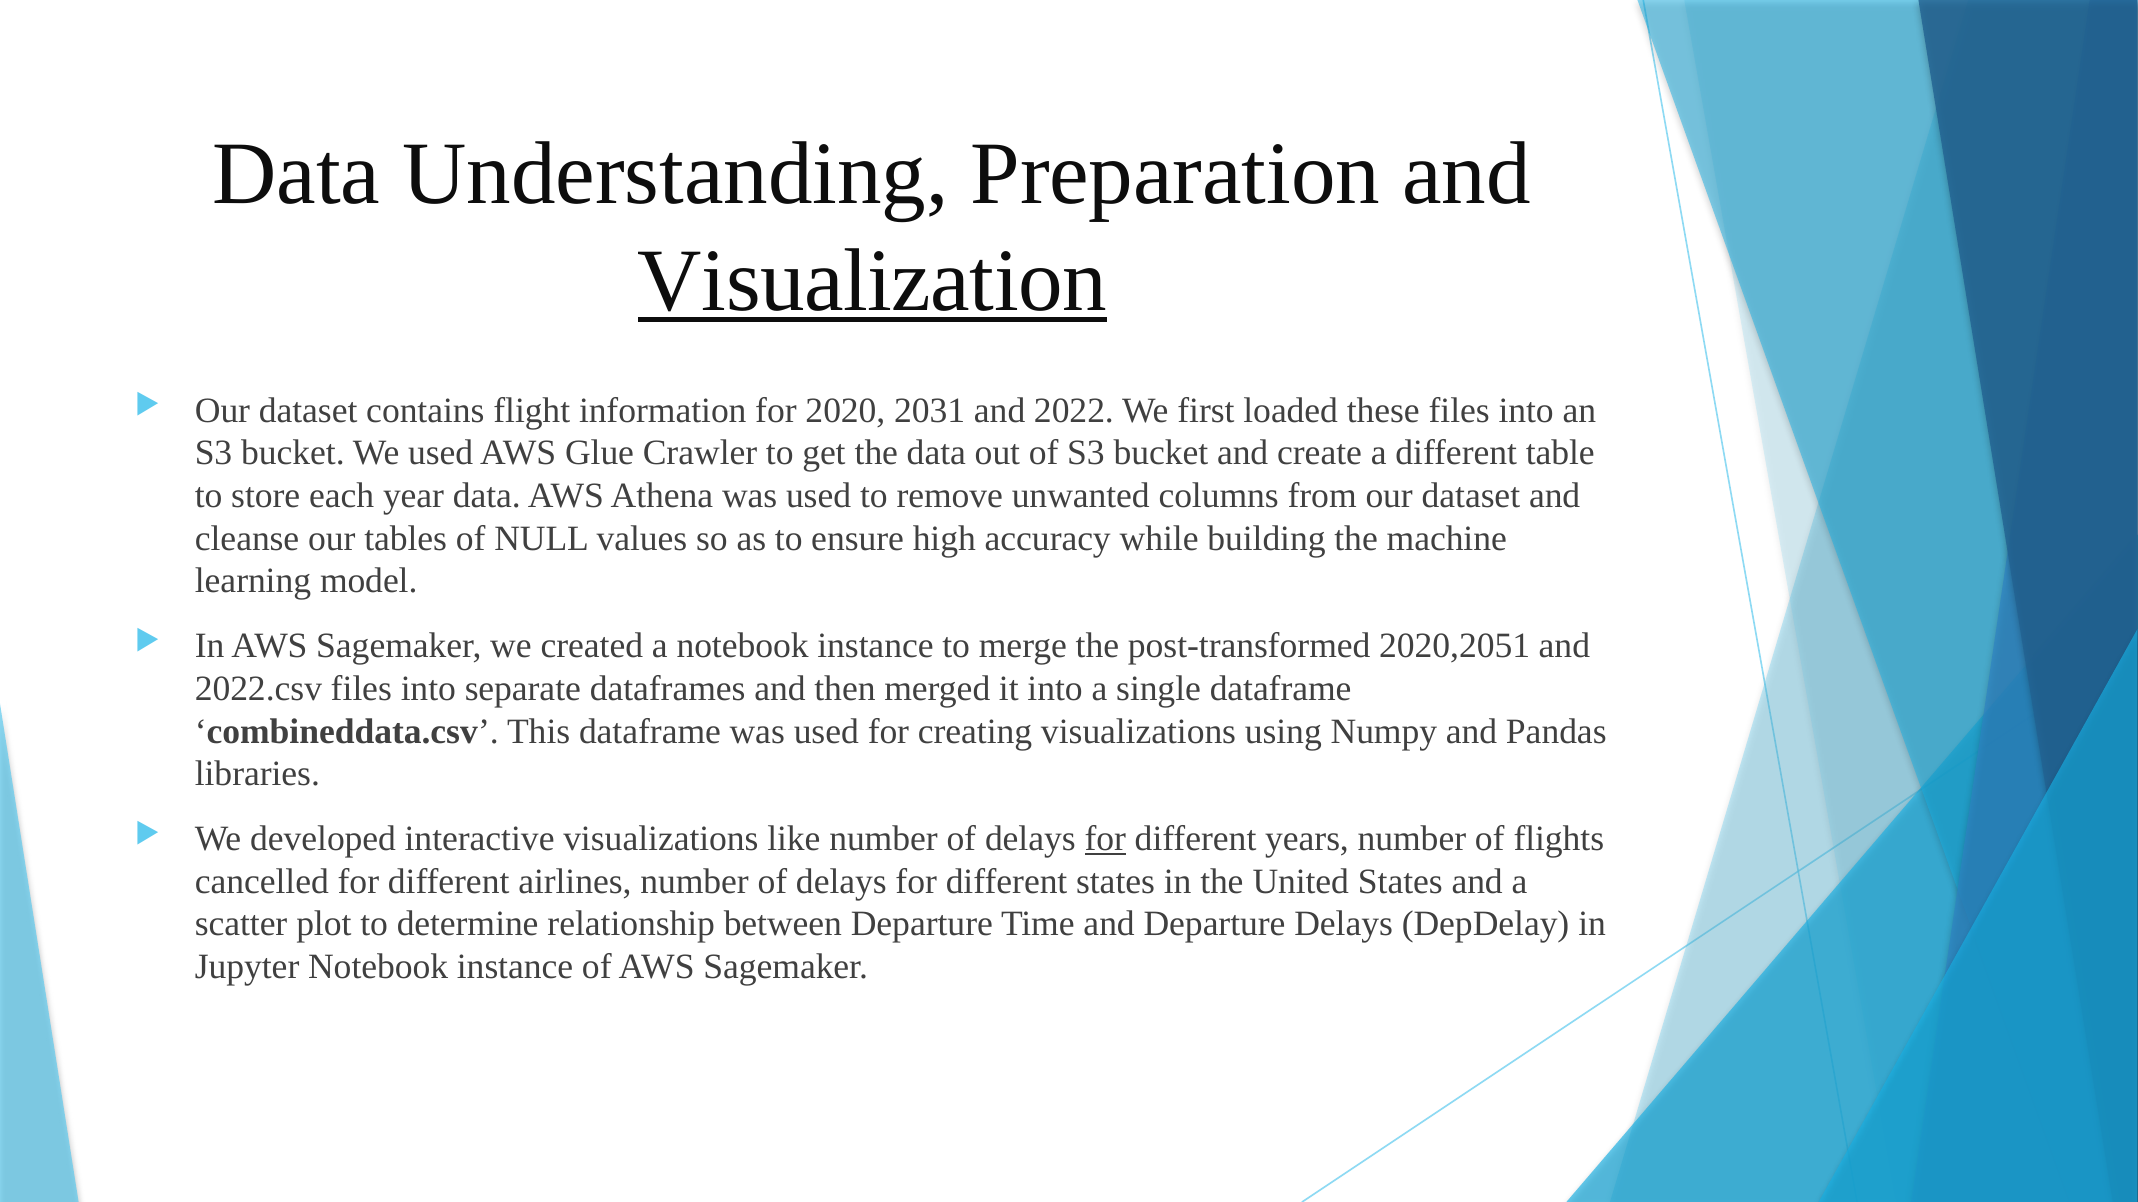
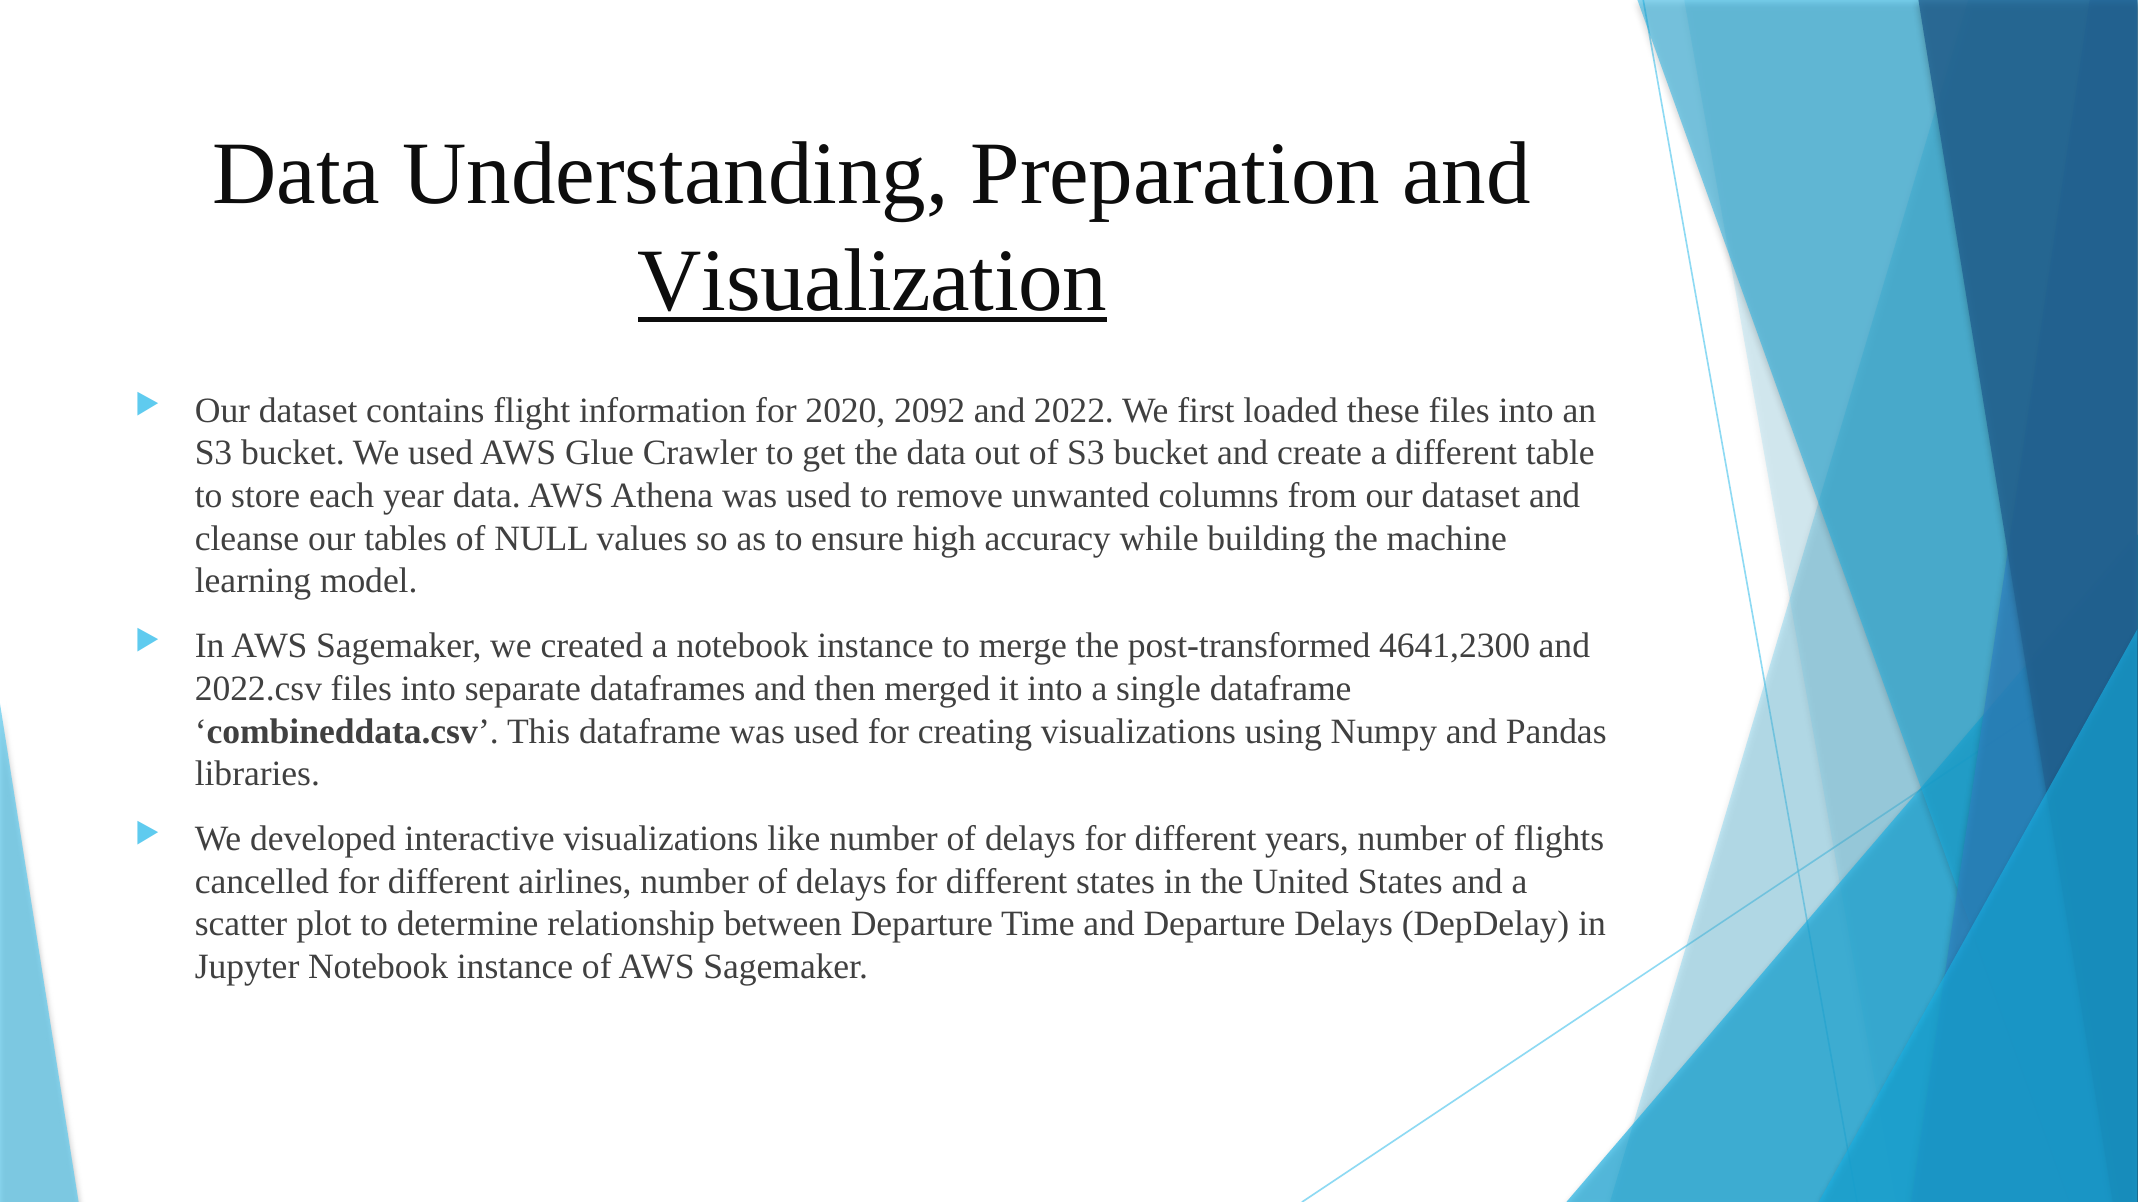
2031: 2031 -> 2092 (930, 411)
2020,2051: 2020,2051 -> 4641,2300 (1455, 646)
for underline: present -> none (1105, 839)
